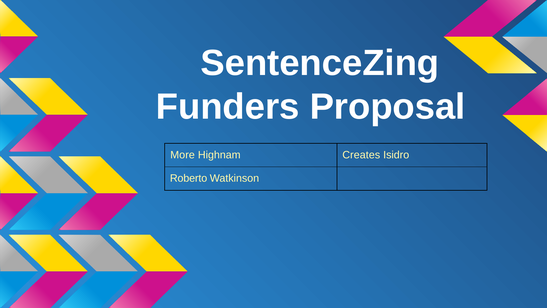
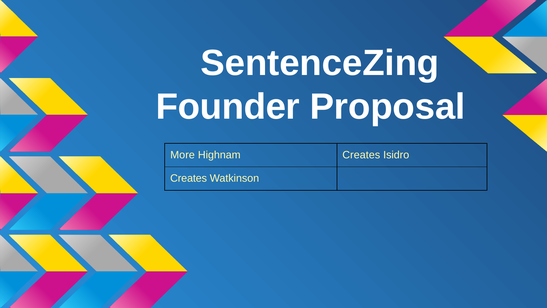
Funders: Funders -> Founder (228, 107)
Roberto: Roberto -> Creates (189, 178)
